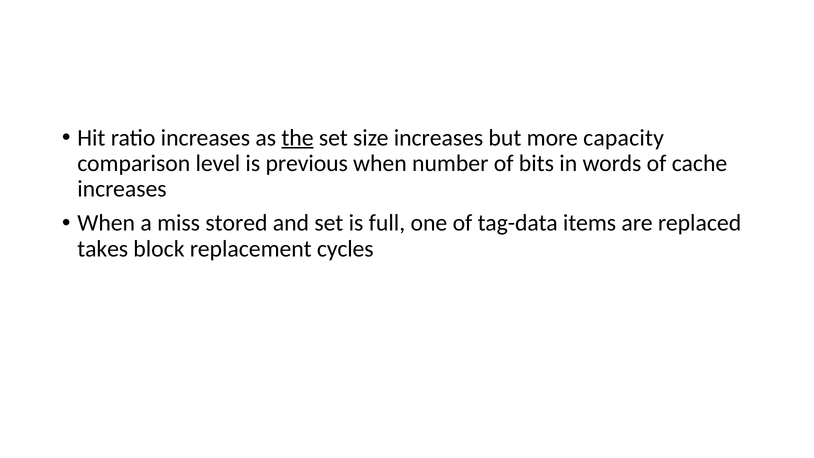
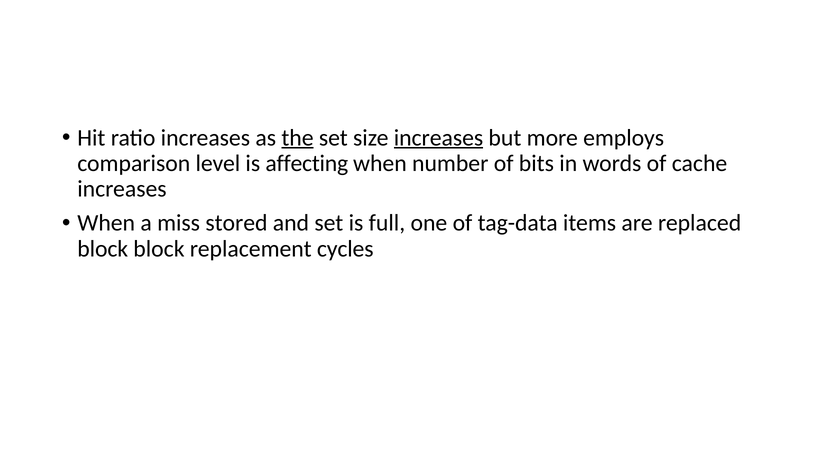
increases underline: none -> present (438, 138)
capacity: capacity -> employs (624, 138)
previous: previous -> affecting (307, 163)
takes: takes -> block (103, 249)
